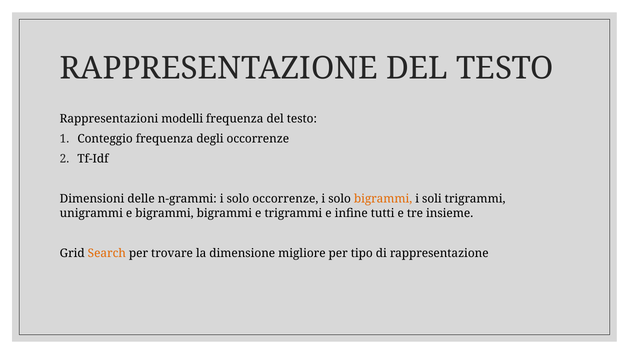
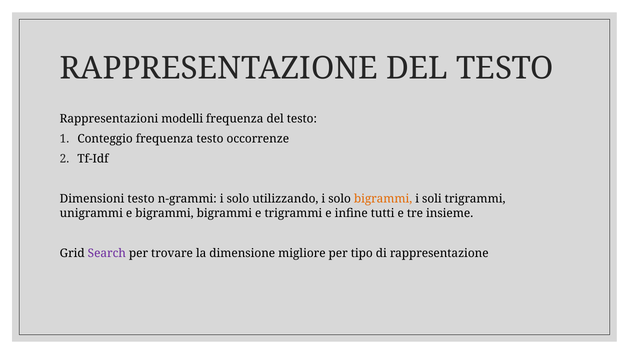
frequenza degli: degli -> testo (210, 139)
Dimensioni delle: delle -> testo (141, 199)
solo occorrenze: occorrenze -> utilizzando (285, 199)
Search colour: orange -> purple (107, 253)
